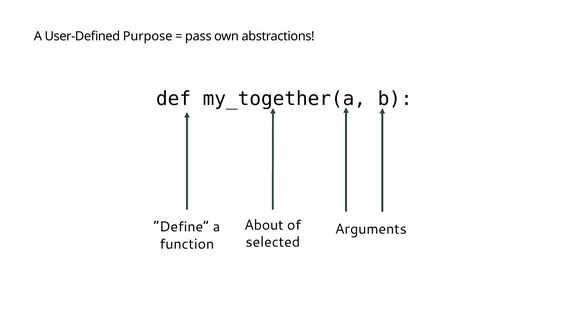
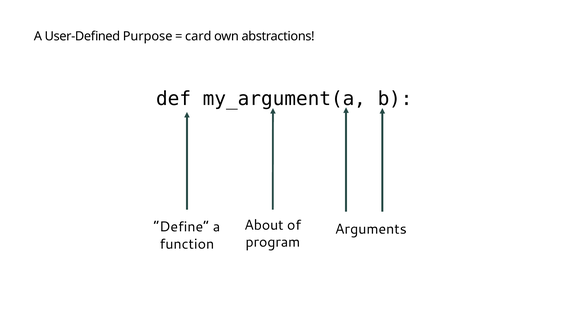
pass: pass -> card (198, 36)
my_together(a: my_together(a -> my_argument(a (284, 99)
selected: selected -> program (273, 242)
